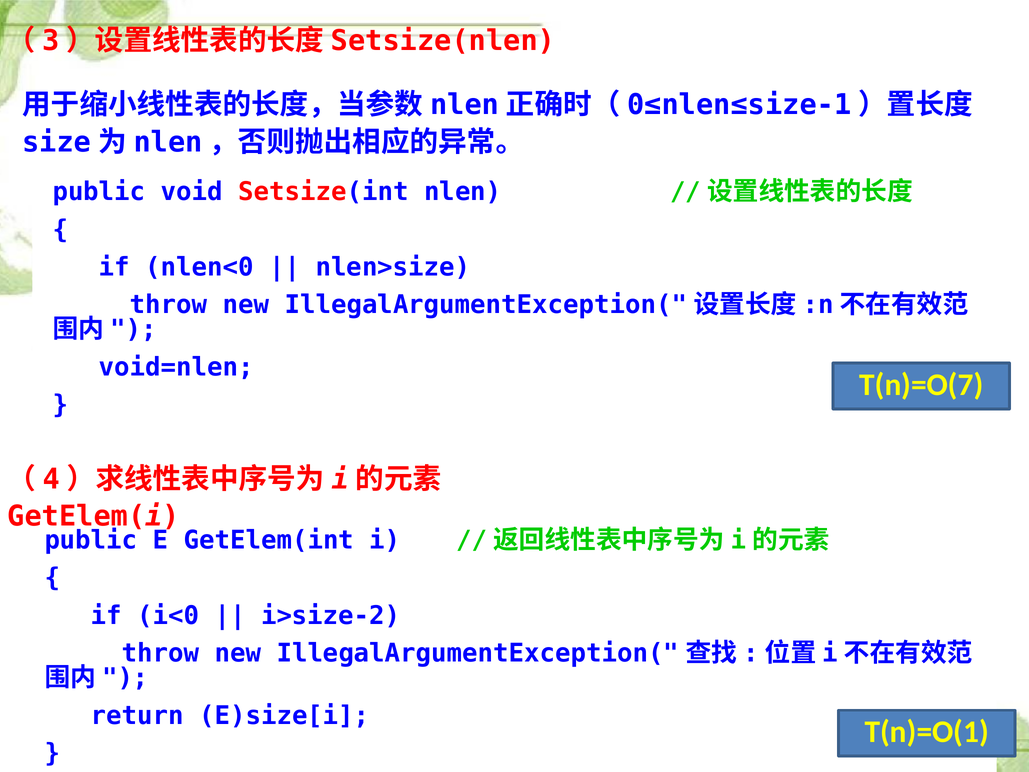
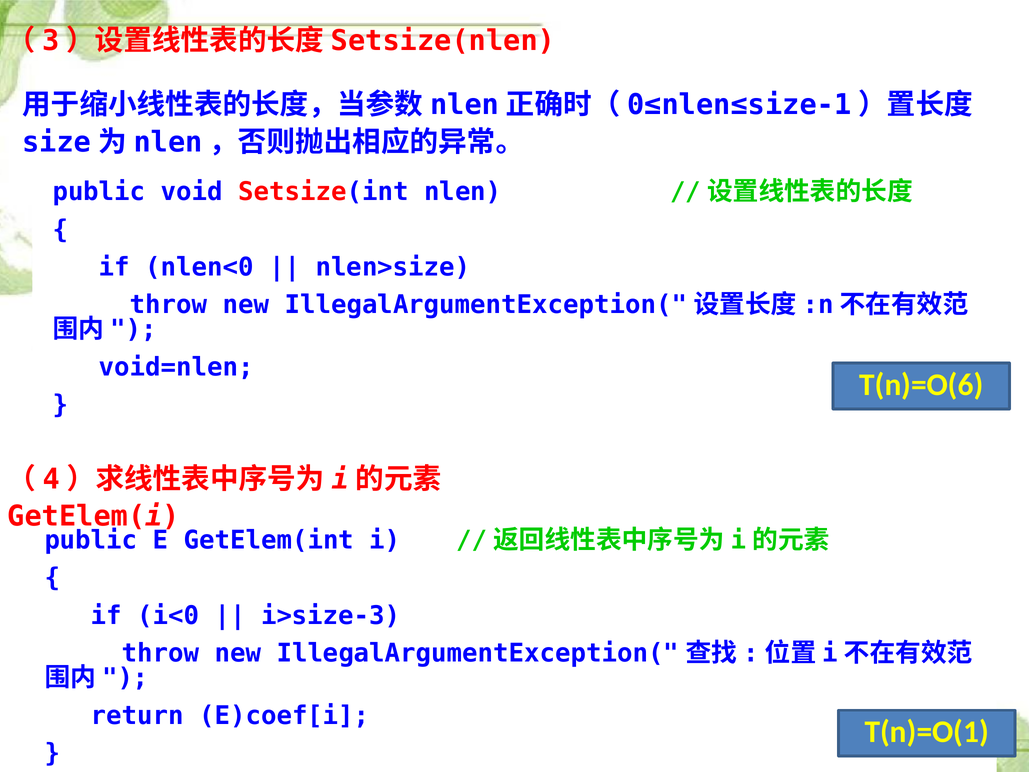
T(n)=O(7: T(n)=O(7 -> T(n)=O(6 (921, 385)
i>size-2: i>size-2 -> i>size-3 (331, 615)
E)size[i: E)size[i -> E)coef[i (284, 715)
